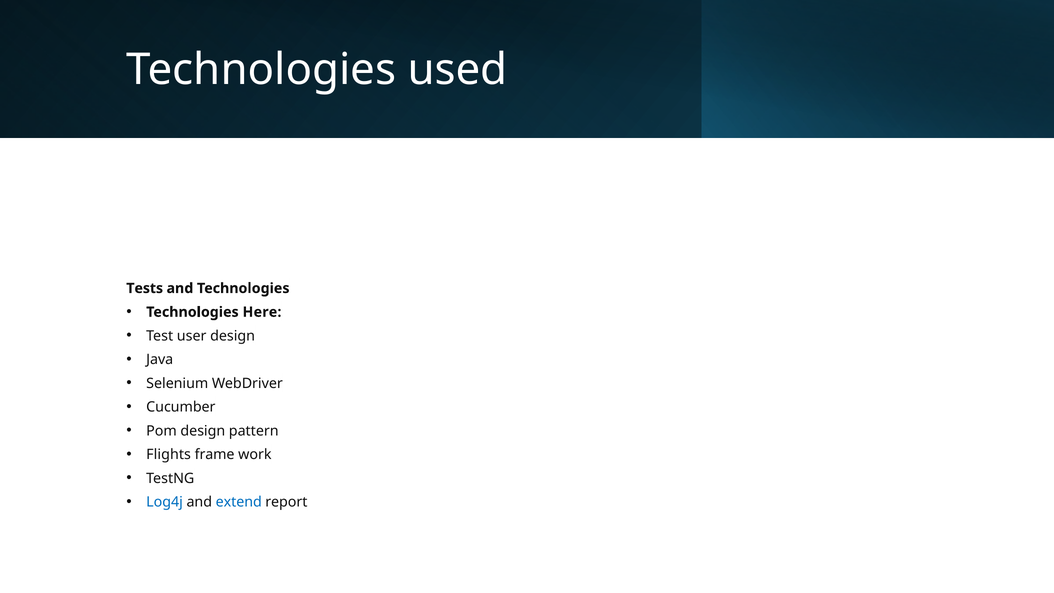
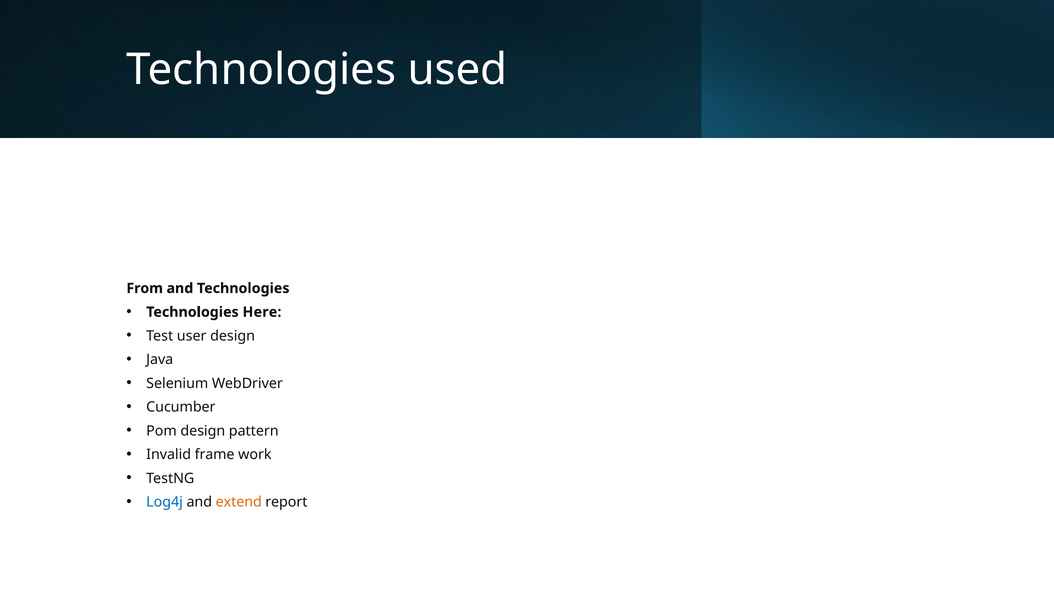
Tests: Tests -> From (145, 288)
Flights: Flights -> Invalid (169, 454)
extend colour: blue -> orange (239, 502)
